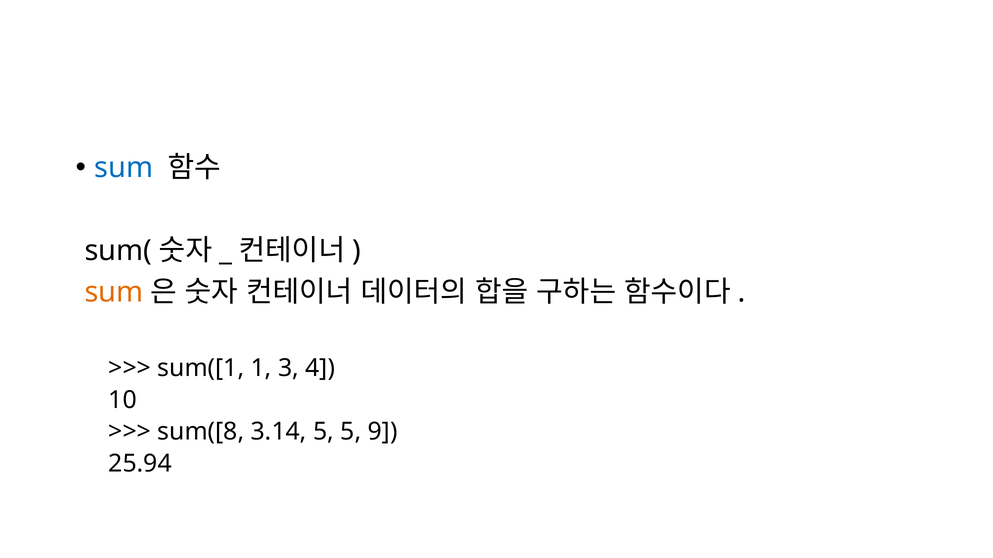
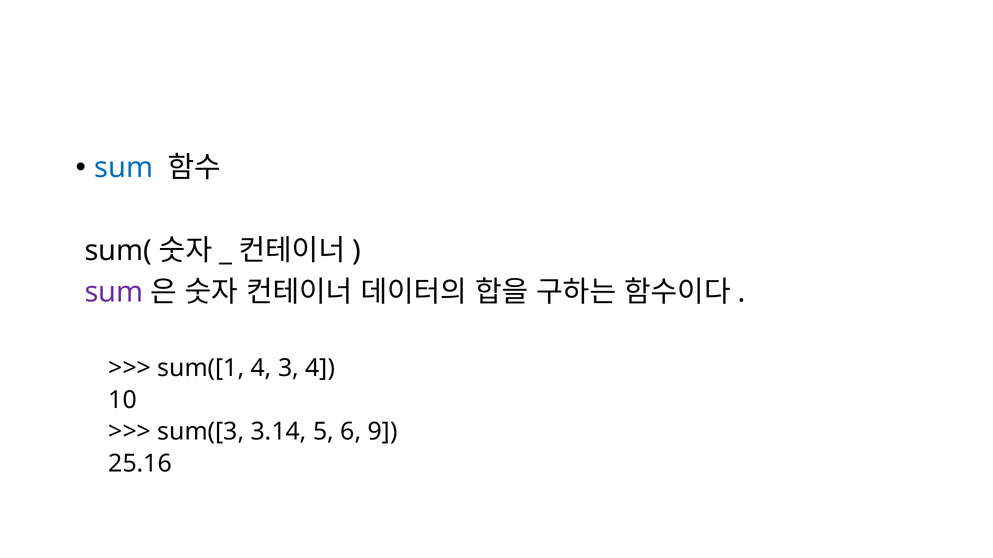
sum colour: orange -> purple (114, 293)
sum([1 1: 1 -> 4 (261, 368)
sum([8: sum([8 -> sum([3 (201, 432)
5 5: 5 -> 6 (351, 432)
25.94: 25.94 -> 25.16 (140, 464)
